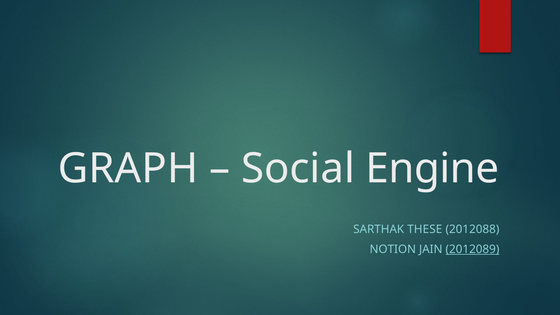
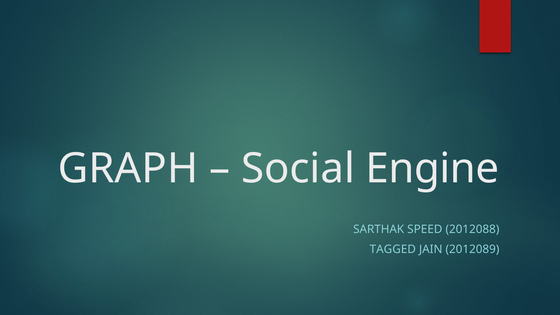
THESE: THESE -> SPEED (425, 229)
NOTION: NOTION -> TAGGED (393, 249)
2012089 underline: present -> none (472, 249)
